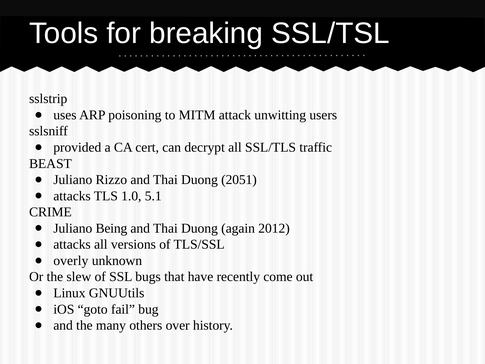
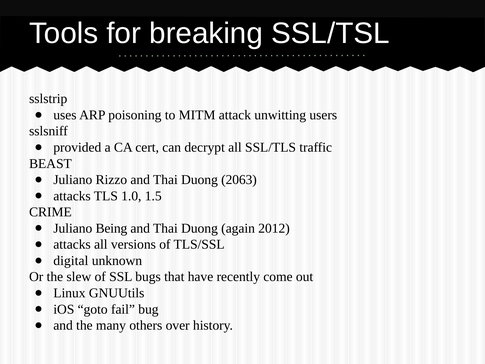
2051: 2051 -> 2063 (239, 180)
5.1: 5.1 -> 1.5 (153, 196)
overly: overly -> digital (71, 260)
